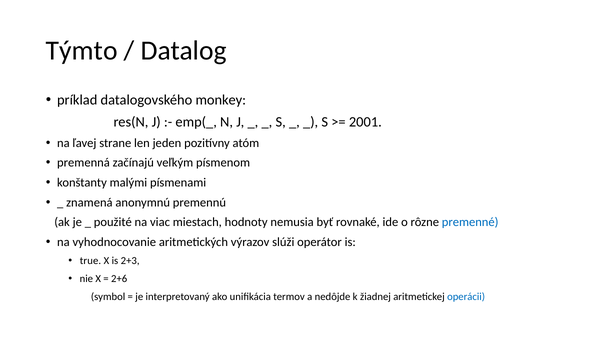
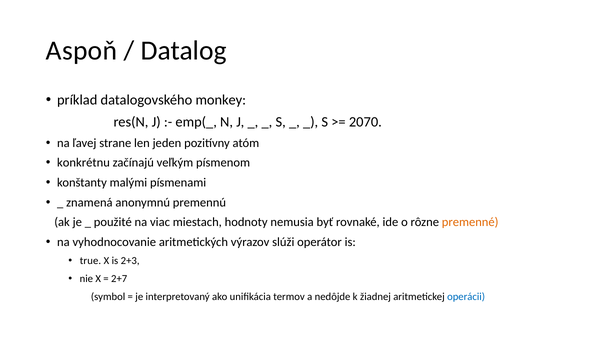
Týmto: Týmto -> Aspoň (82, 51)
2001: 2001 -> 2070 (365, 122)
premenná: premenná -> konkrétnu (83, 163)
premenné colour: blue -> orange (470, 222)
2+6: 2+6 -> 2+7 (119, 278)
